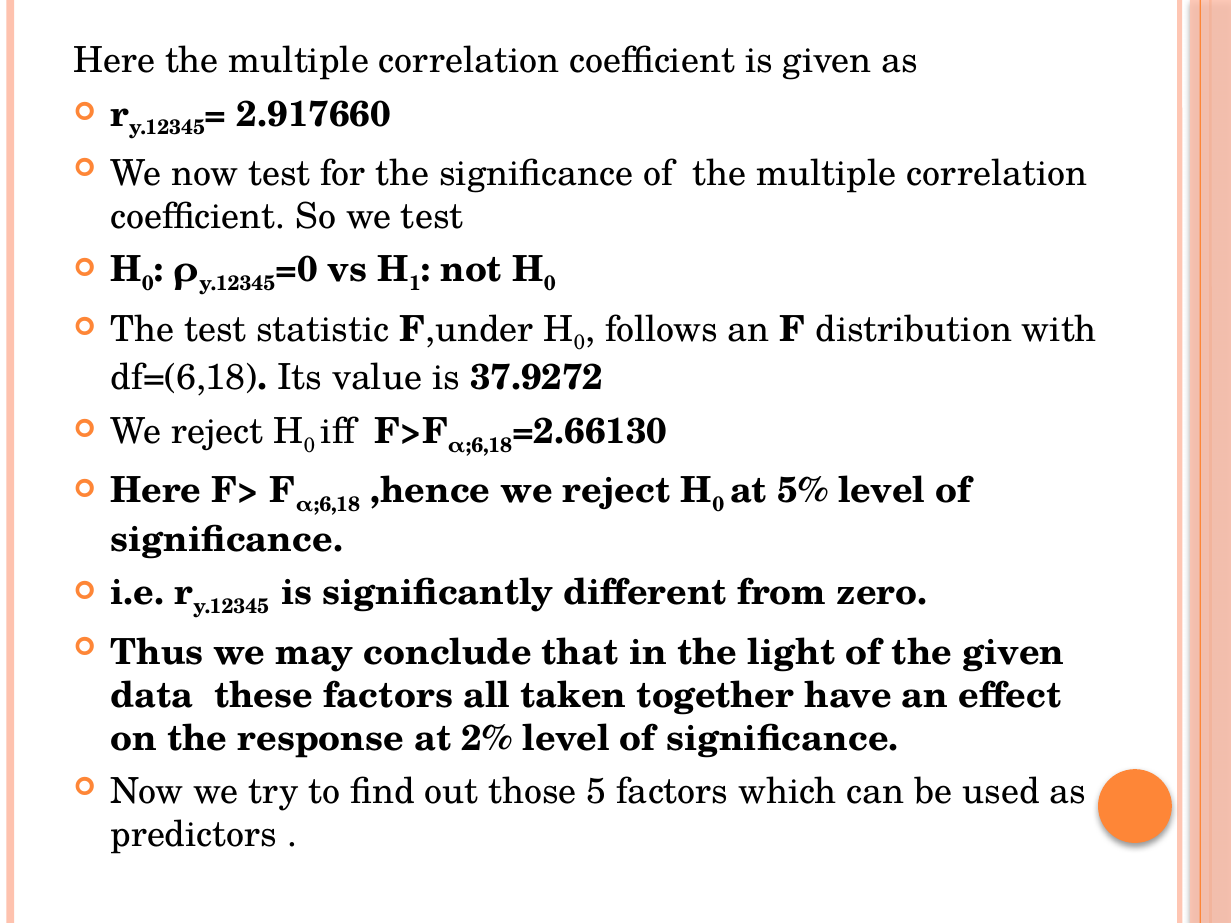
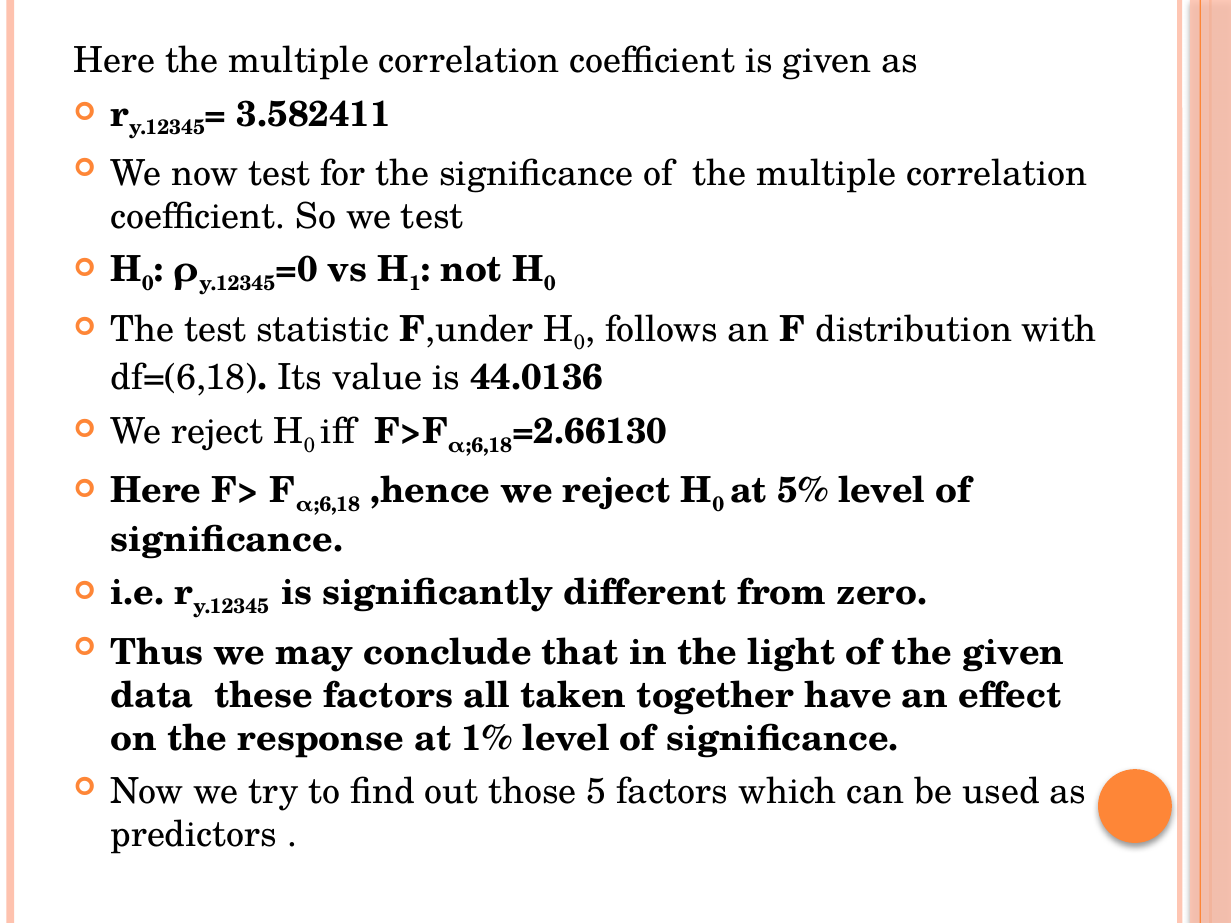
2.917660: 2.917660 -> 3.582411 (314, 114)
37.9272: 37.9272 -> 44.0136 (537, 378)
2%: 2% -> 1% (487, 739)
